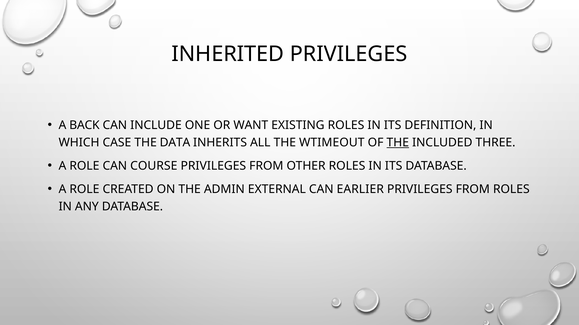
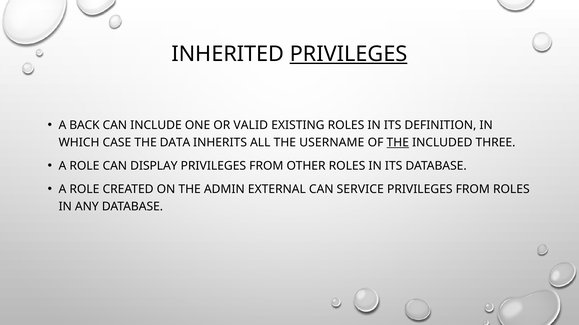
PRIVILEGES underline: none -> present (349, 54)
WANT: WANT -> VALID (251, 126)
WTIMEOUT: WTIMEOUT -> USERNAME (332, 143)
COURSE: COURSE -> DISPLAY (154, 166)
EARLIER: EARLIER -> SERVICE (360, 190)
